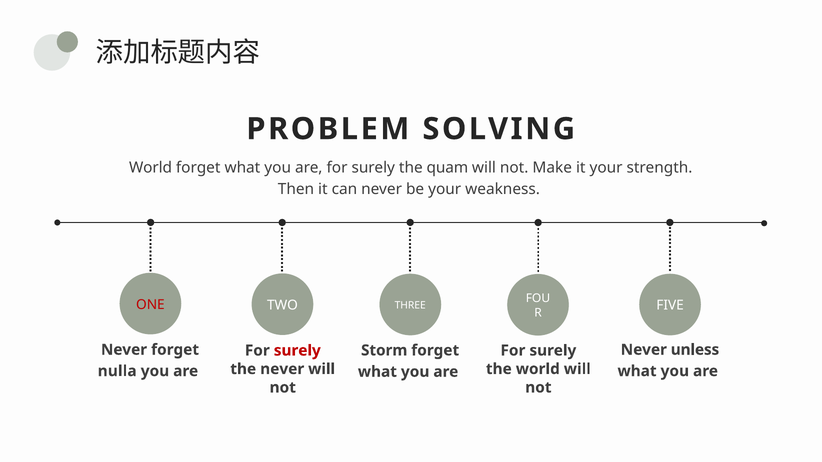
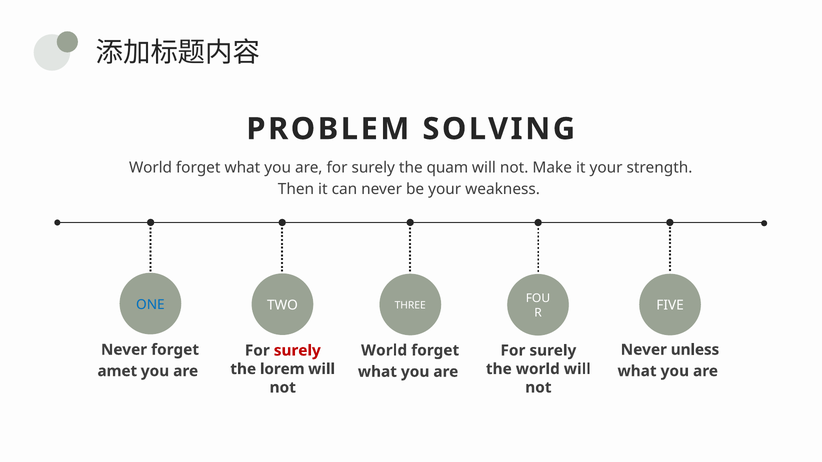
ONE colour: red -> blue (150, 305)
Storm: Storm -> World (384, 351)
the never: never -> lorem (282, 369)
nulla: nulla -> amet (117, 371)
